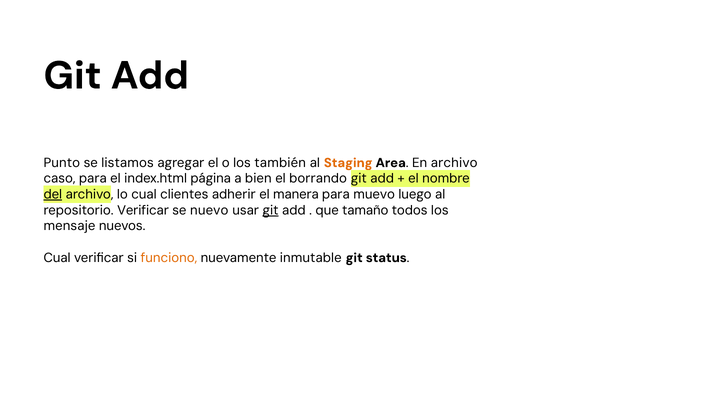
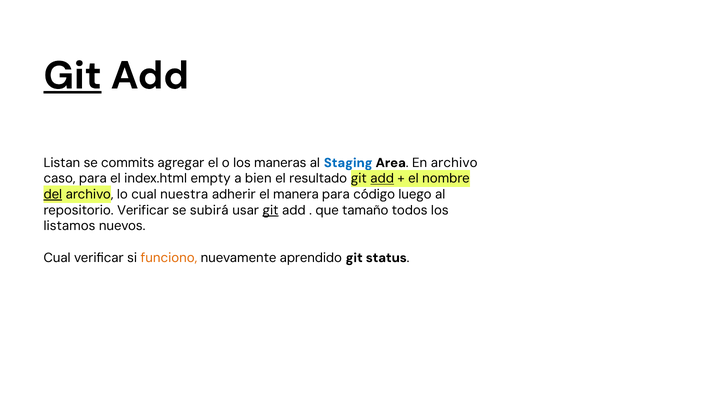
Git underline: none -> present (73, 76)
Punto: Punto -> Listan (62, 163)
listamos: listamos -> commits (128, 163)
también: también -> maneras (280, 163)
Staging colour: orange -> blue (348, 163)
página: página -> empty (211, 179)
borrando: borrando -> resultado (318, 179)
add underline: none -> present (382, 179)
clientes: clientes -> nuestra (184, 195)
muevo: muevo -> código (374, 195)
nuevo: nuevo -> subirá (209, 211)
mensaje: mensaje -> listamos (70, 226)
inmutable: inmutable -> aprendido (311, 258)
